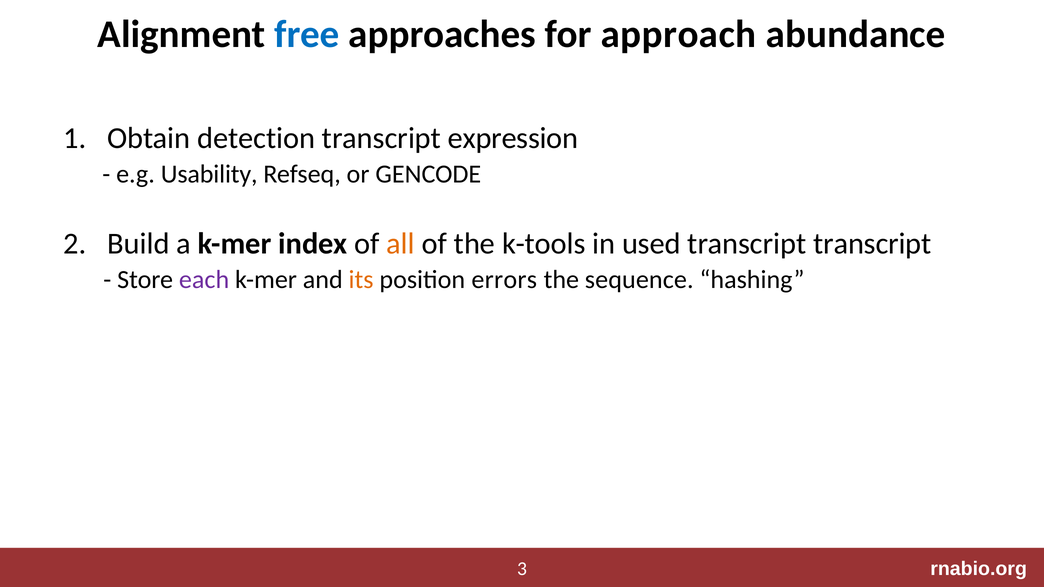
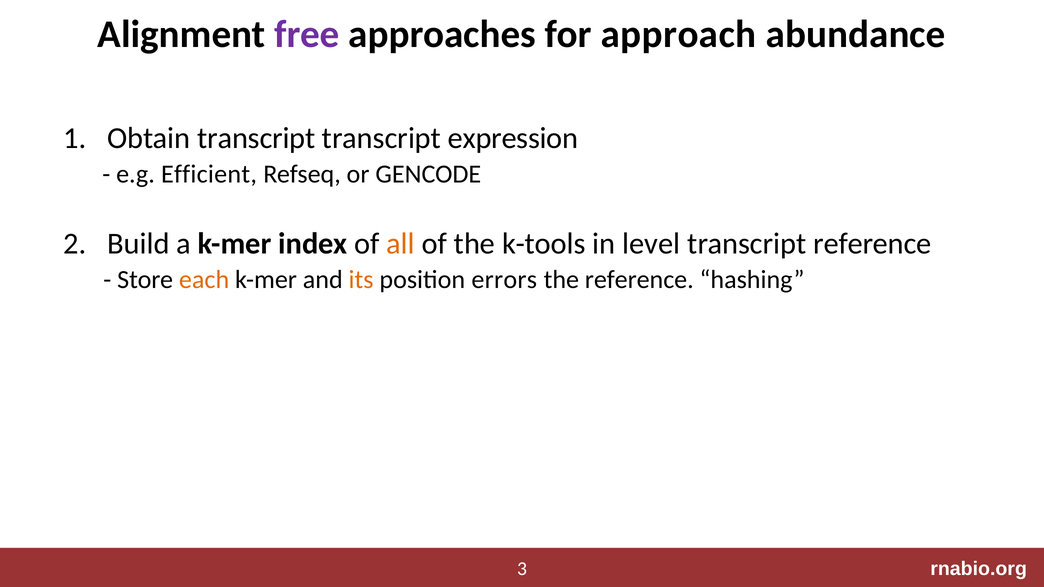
free colour: blue -> purple (307, 34)
Obtain detection: detection -> transcript (256, 138)
Usability: Usability -> Efficient (209, 174)
used: used -> level (651, 244)
transcript transcript: transcript -> reference (872, 244)
each colour: purple -> orange (204, 280)
the sequence: sequence -> reference (639, 280)
